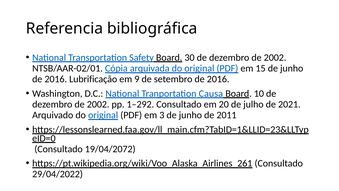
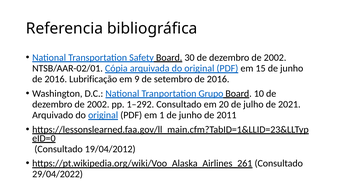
Causa: Causa -> Grupo (211, 93)
3: 3 -> 1 (162, 115)
19/04/2072: 19/04/2072 -> 19/04/2012 (110, 149)
